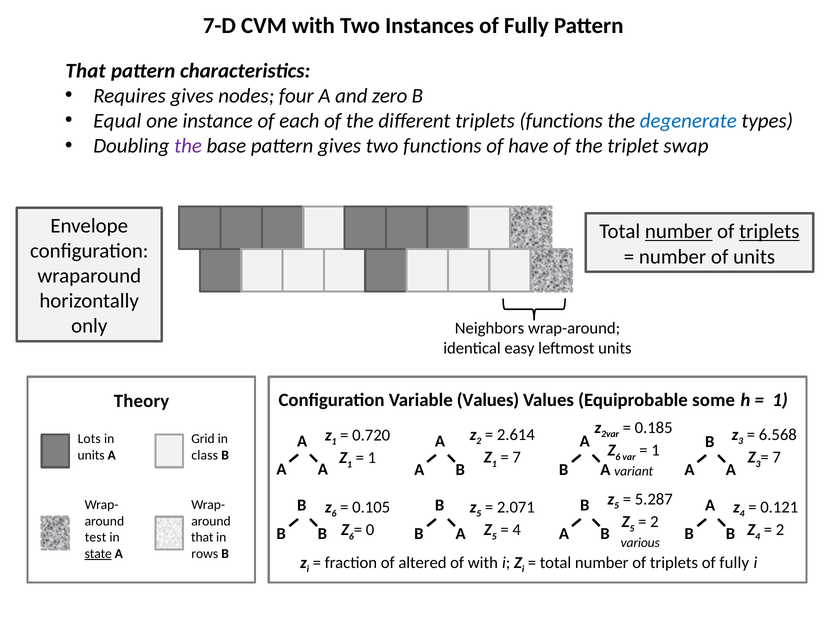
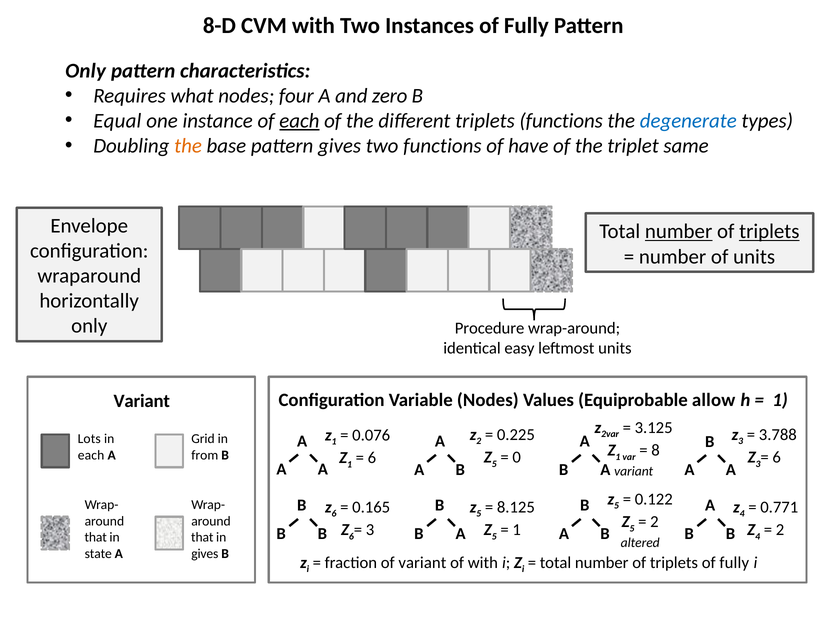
7-D: 7-D -> 8-D (219, 26)
That: That -> Only (86, 71)
Requires gives: gives -> what (192, 96)
each underline: none -> present (299, 121)
the colour: purple -> orange (188, 146)
swap: swap -> same (686, 146)
Neighbors: Neighbors -> Procedure (490, 328)
Variable Values: Values -> Nodes (488, 400)
some: some -> allow (714, 400)
Theory: Theory -> Variant (142, 401)
0.185: 0.185 -> 3.125 (654, 428)
2.614: 2.614 -> 0.225 (516, 435)
6.568: 6.568 -> 3.788 (778, 435)
0.720: 0.720 -> 0.076 (371, 435)
6: 6 -> 1 (618, 457)
1: 1 -> 8 (656, 450)
units: units -> each (91, 455)
class: class -> from (205, 455)
1: 1 -> 5 (494, 464)
7: 7 -> 0 (517, 457)
7: 7 -> 6 (777, 457)
1: 1 -> 6 (372, 458)
5.287: 5.287 -> 0.122 (654, 499)
0.105: 0.105 -> 0.165 (371, 507)
2.071: 2.071 -> 8.125 (516, 507)
0.121: 0.121 -> 0.771 (779, 507)
0: 0 -> 3 (370, 530)
4: 4 -> 1 (517, 530)
test: test -> that (96, 537)
various: various -> altered (640, 543)
state underline: present -> none (98, 554)
rows: rows -> gives (205, 554)
of altered: altered -> variant (422, 563)
